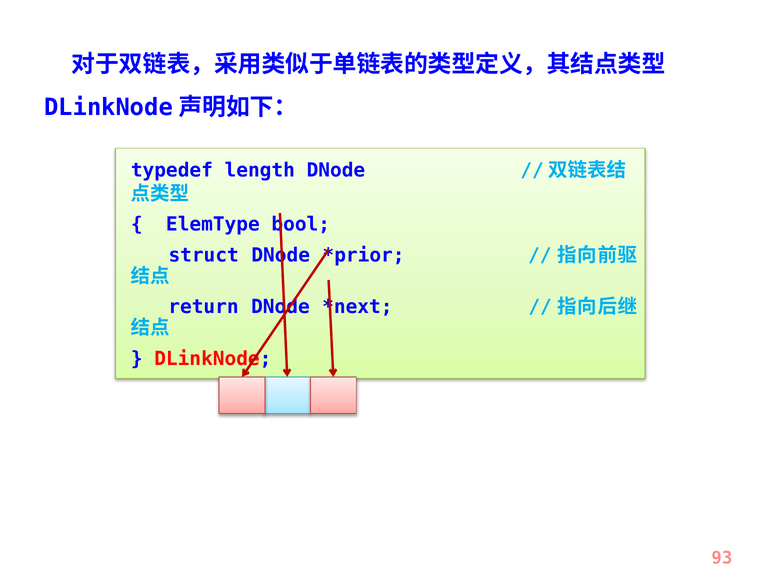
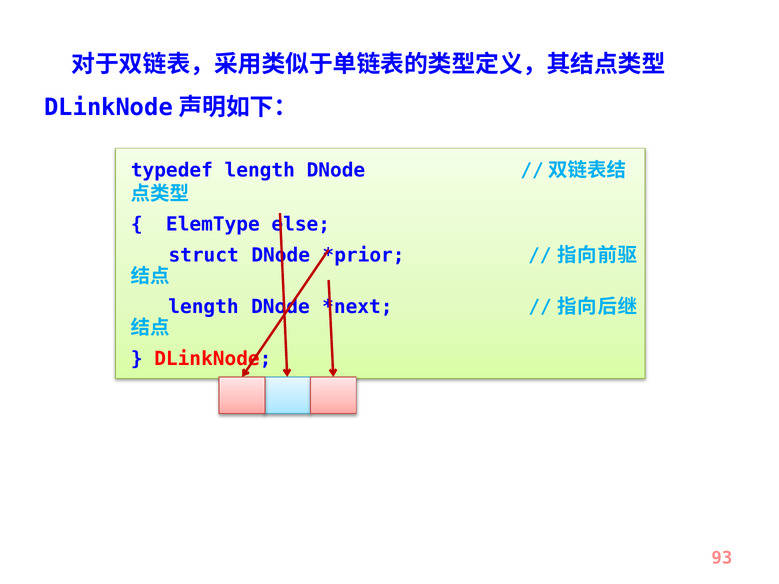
bool: bool -> else (301, 224)
return: return -> length (204, 307)
